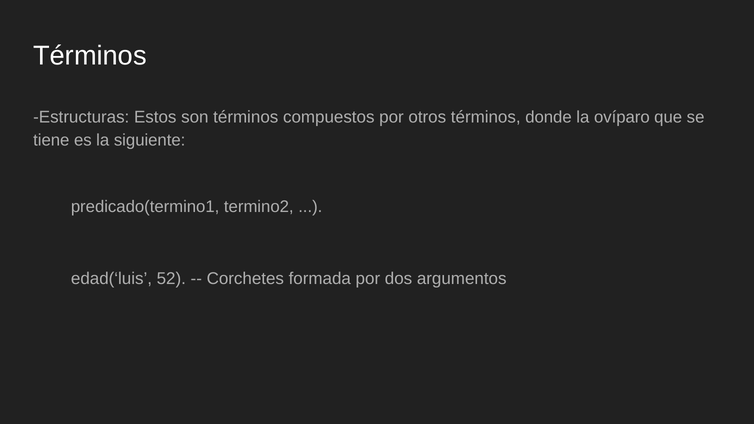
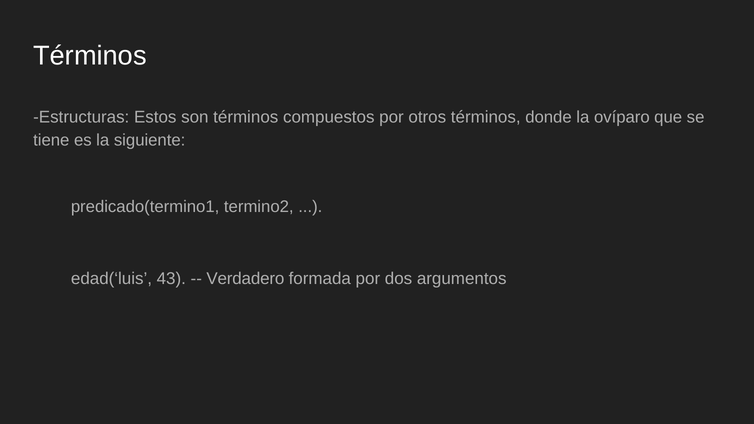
52: 52 -> 43 (171, 279)
Corchetes: Corchetes -> Verdadero (245, 279)
